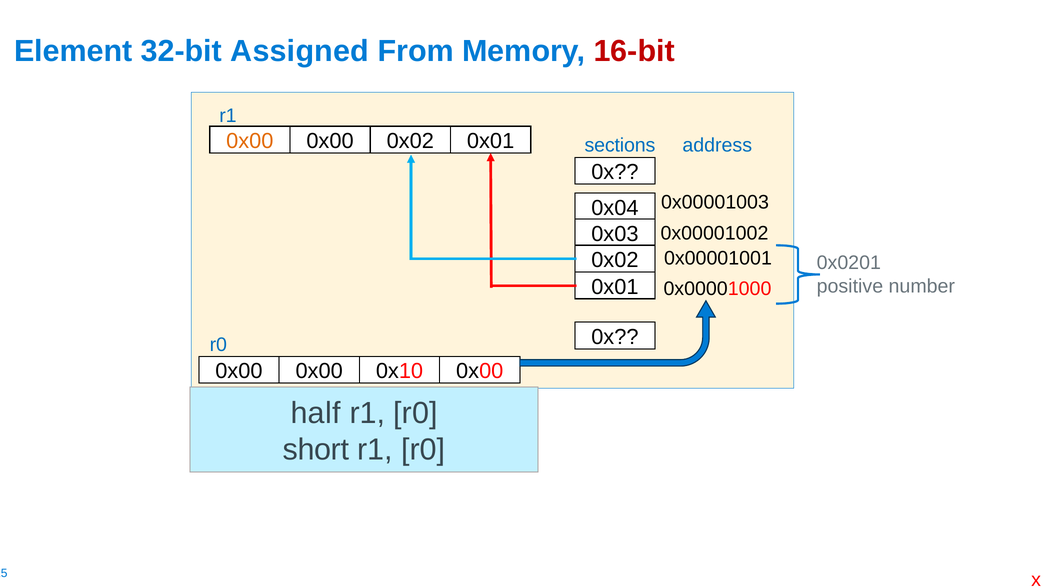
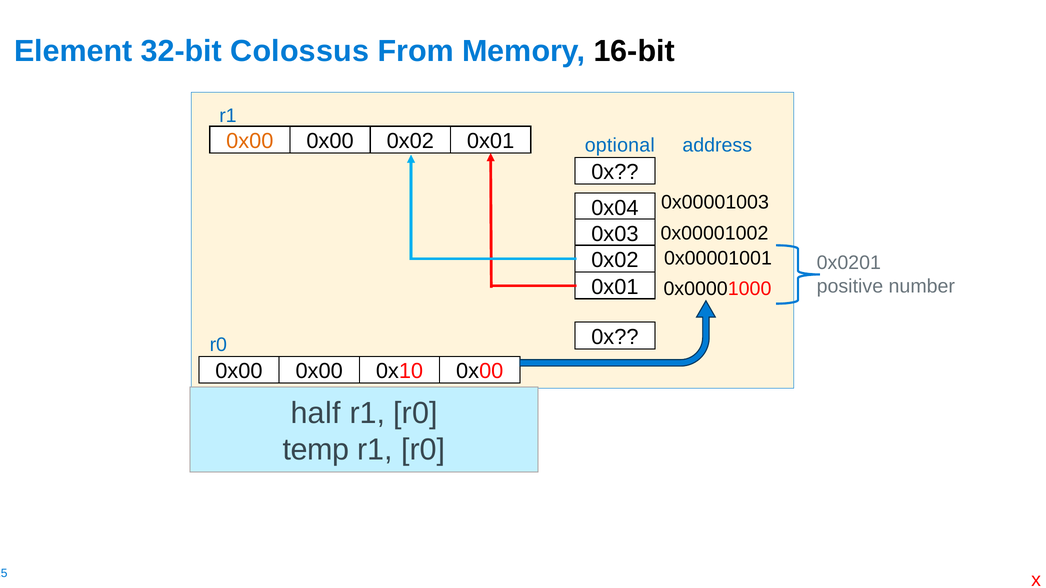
Assigned: Assigned -> Colossus (300, 51)
16-bit colour: red -> black (634, 51)
sections: sections -> optional (620, 145)
short: short -> temp (316, 450)
